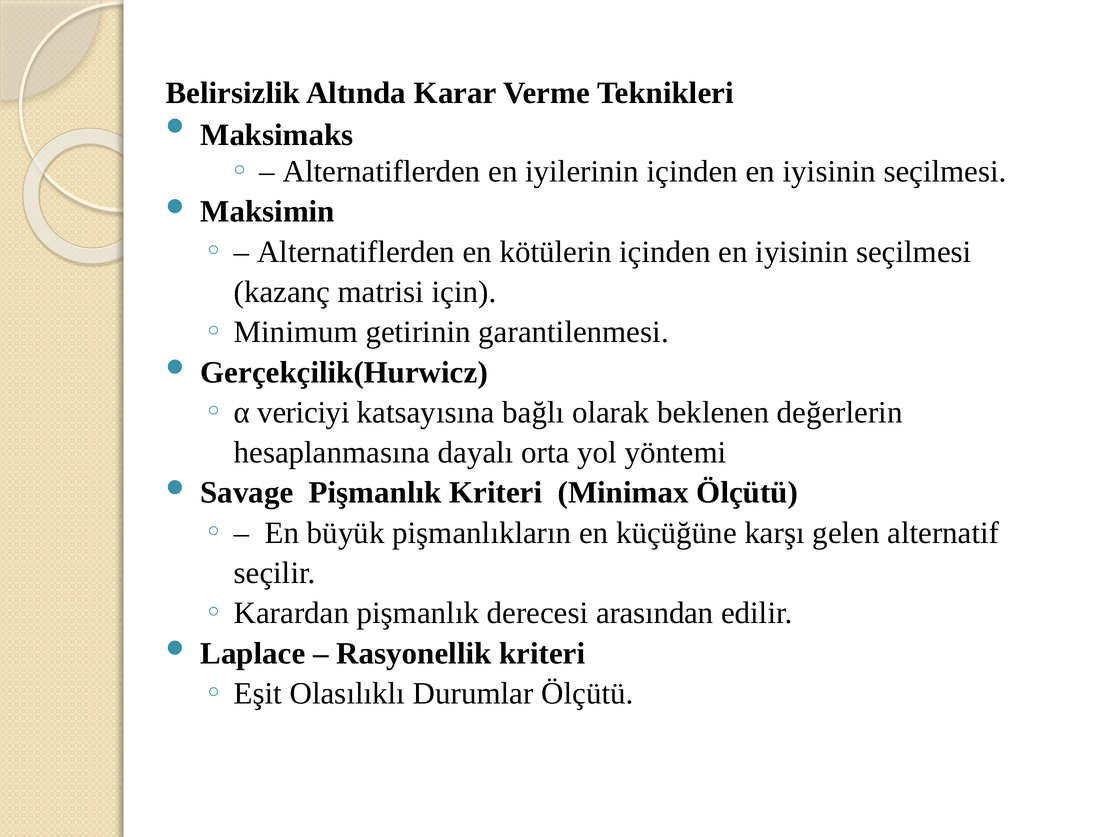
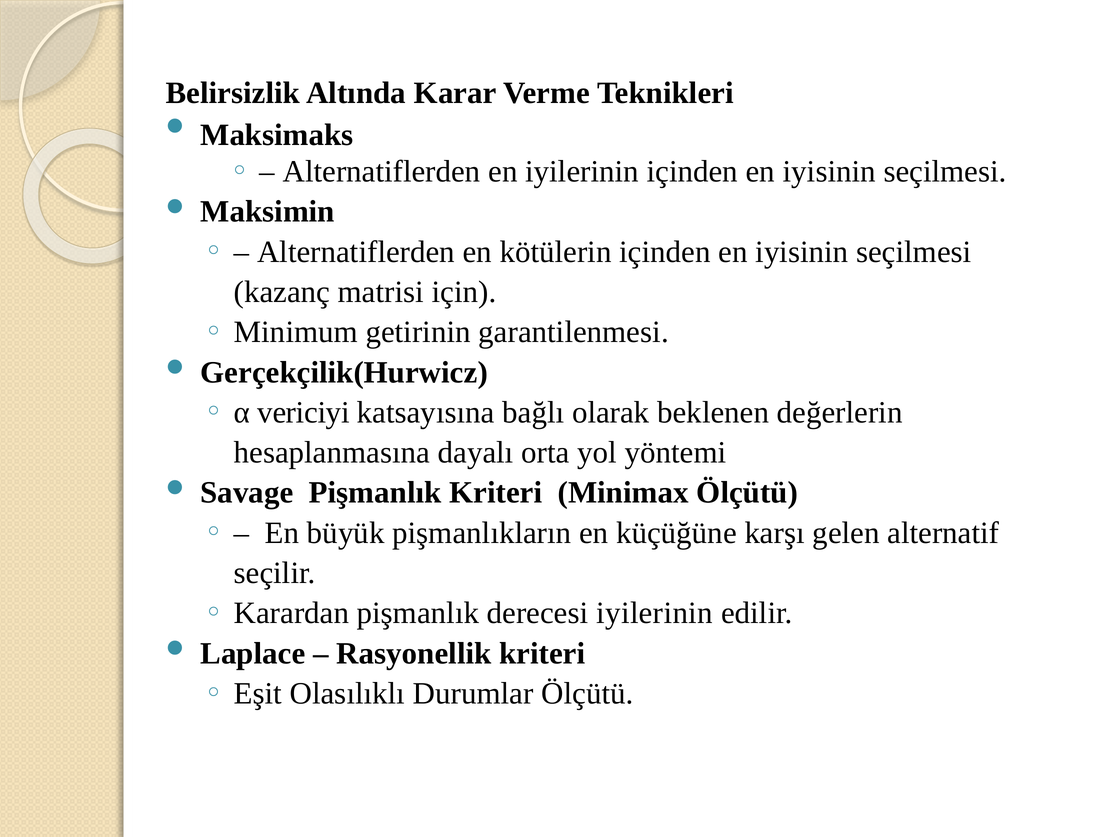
derecesi arasından: arasından -> iyilerinin (655, 613)
